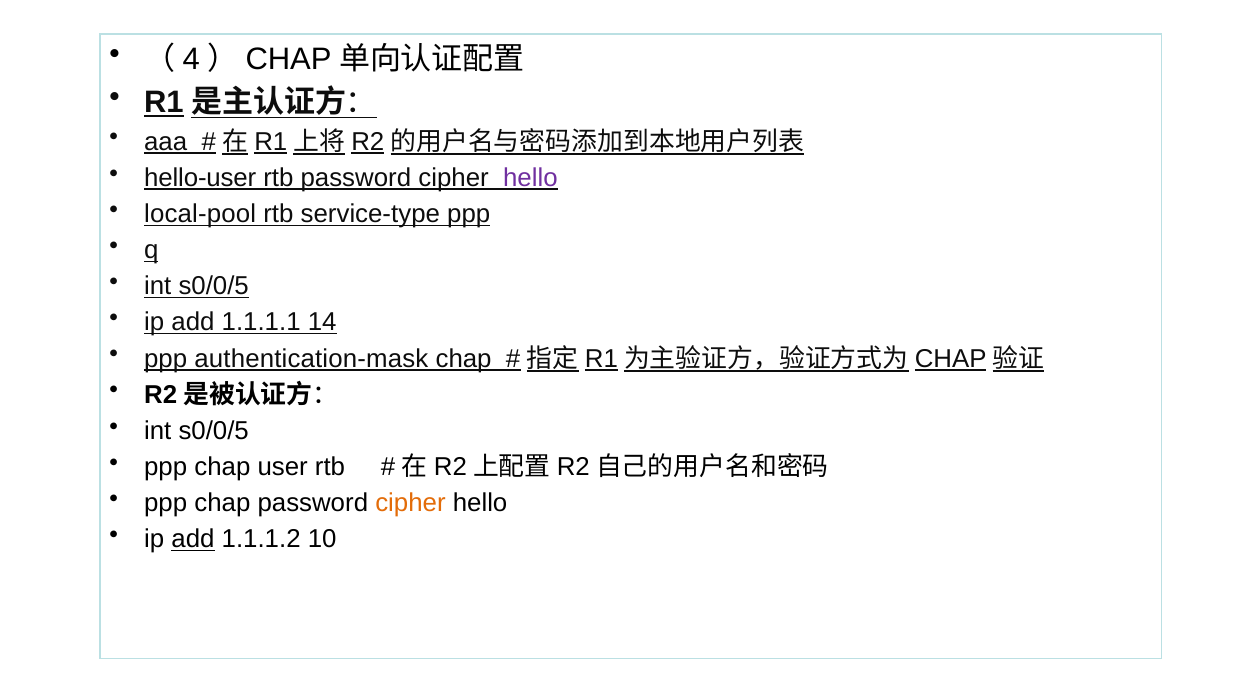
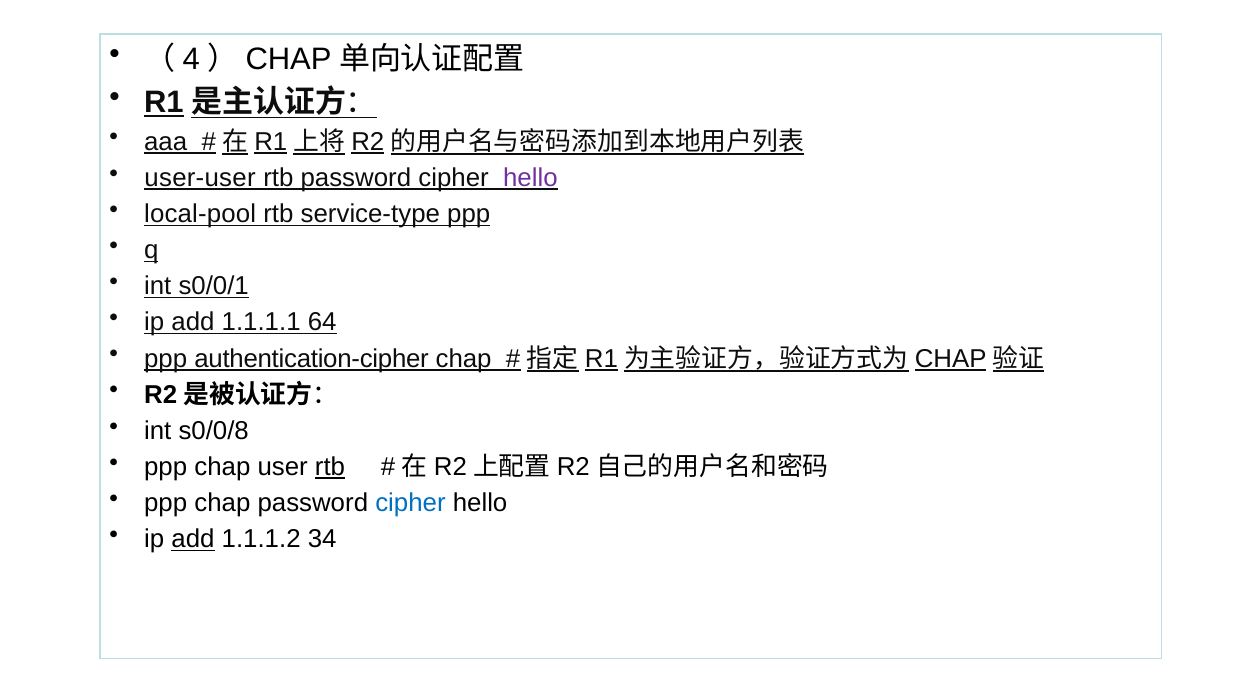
hello-user: hello-user -> user-user (200, 178)
s0/0/5: s0/0/5 -> s0/0/1 (214, 286)
14: 14 -> 64 (322, 322)
authentication-mask: authentication-mask -> authentication-cipher (312, 358)
s0/0/5: s0/0/5 -> s0/0/8 (214, 431)
rtb underline: none -> present (330, 467)
cipher colour: orange -> blue (410, 503)
10: 10 -> 34 (322, 539)
